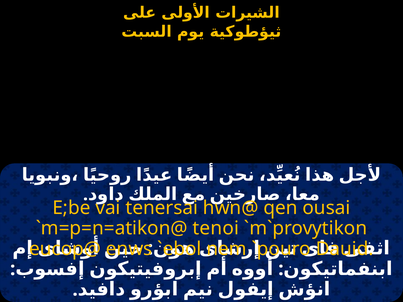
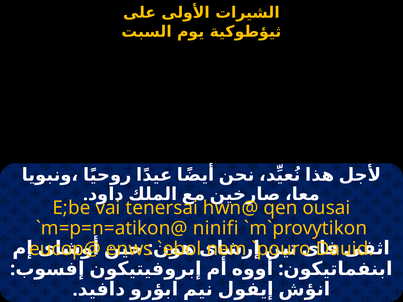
tenoi: tenoi -> ninifi (216, 228)
